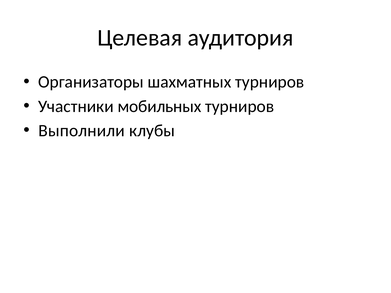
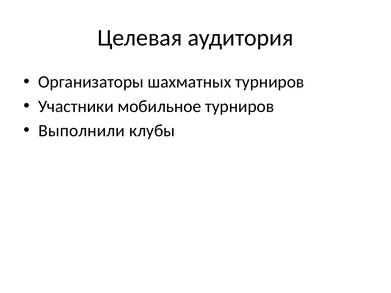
мобильных: мобильных -> мобильное (159, 106)
